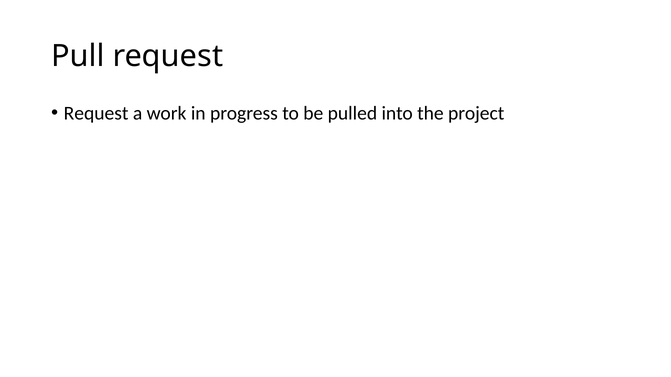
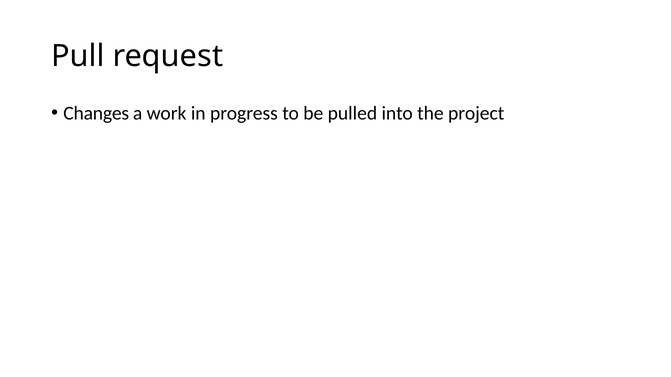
Request: Request -> Changes (96, 113)
